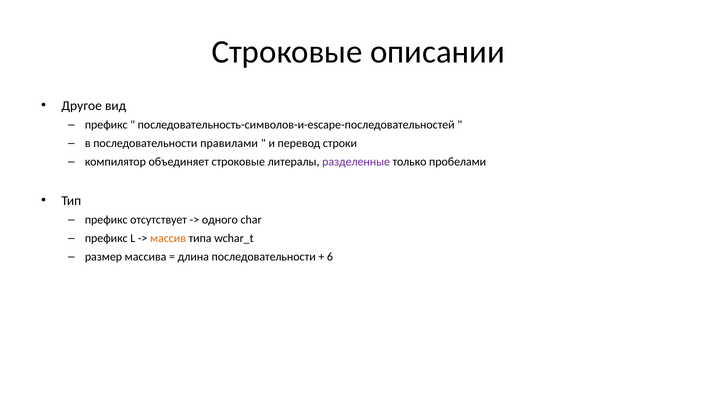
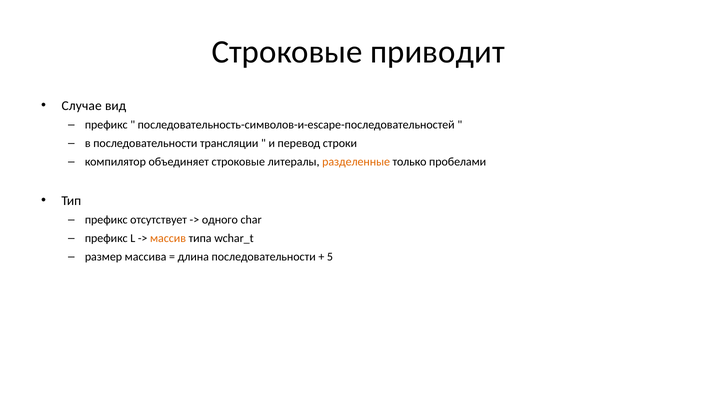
описании: описании -> приводит (437, 52)
Другое: Другое -> Случае (82, 106)
правилами: правилами -> трансляции (229, 144)
разделенные colour: purple -> orange (356, 162)
6: 6 -> 5 (330, 257)
